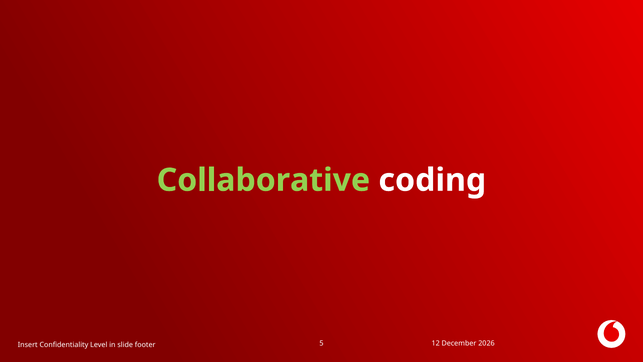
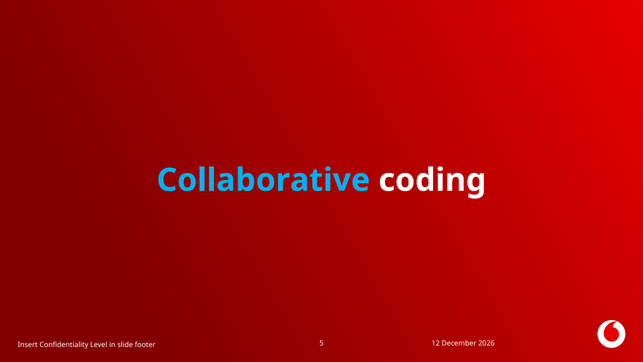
Collaborative colour: light green -> light blue (263, 180)
